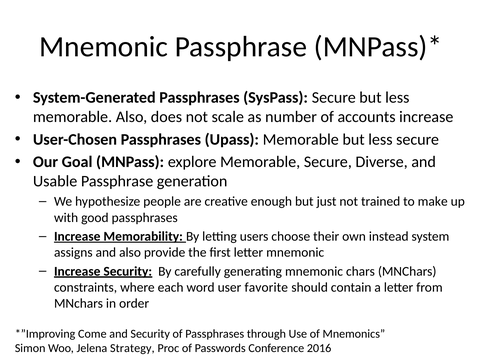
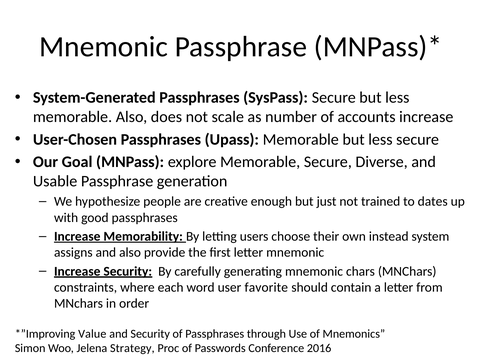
make: make -> dates (433, 201)
Come: Come -> Value (92, 333)
